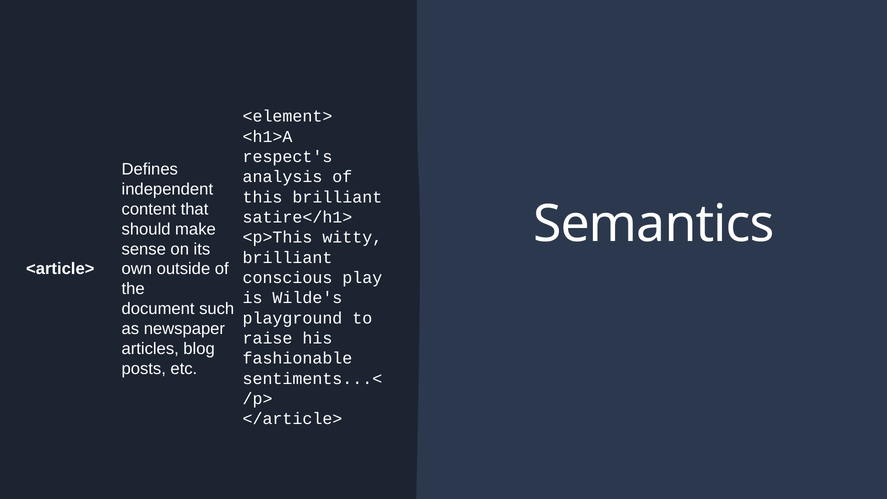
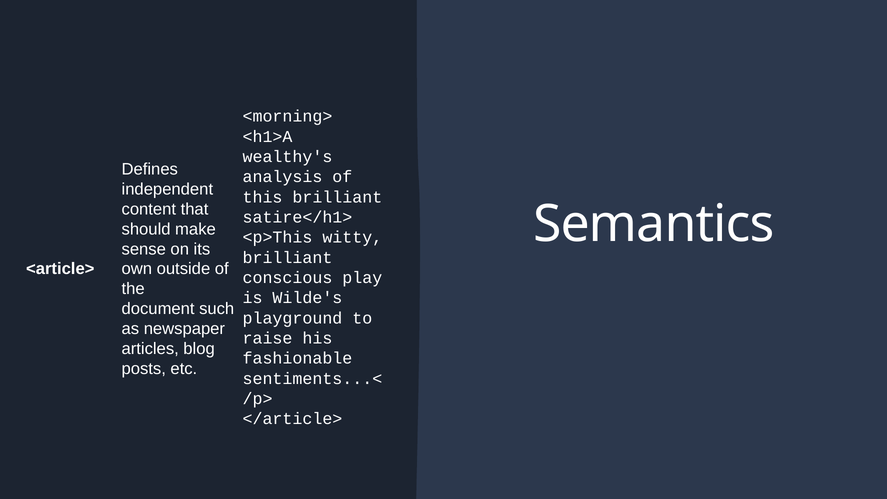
<element>: <element> -> <morning> (287, 116)
respect's: respect's -> wealthy's (287, 157)
